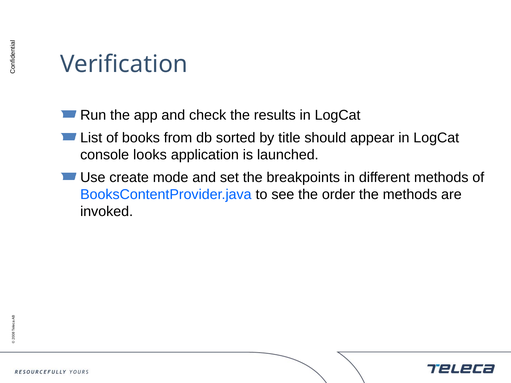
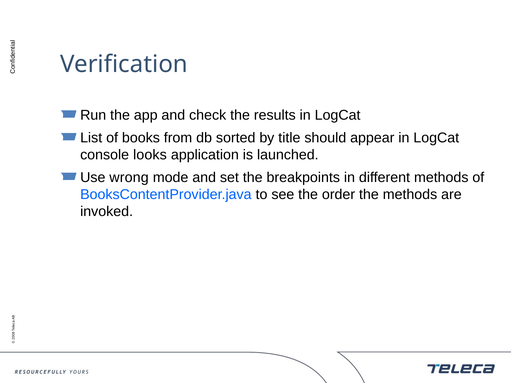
create: create -> wrong (129, 178)
